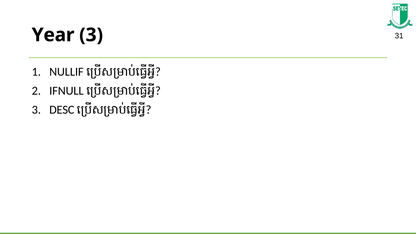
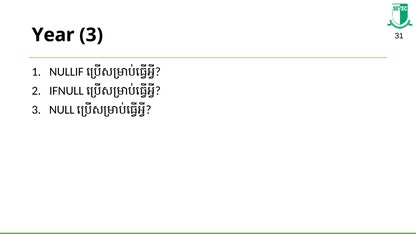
DESC: DESC -> NULL (62, 110)
